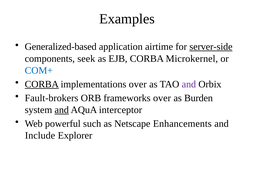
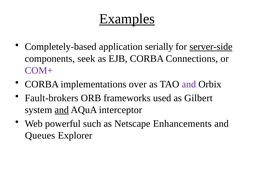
Examples underline: none -> present (127, 19)
Generalized-based: Generalized-based -> Completely-based (61, 47)
airtime: airtime -> serially (159, 47)
Microkernel: Microkernel -> Connections (192, 59)
COM+ colour: blue -> purple (39, 71)
CORBA underline: present -> none (42, 84)
frameworks over: over -> used (162, 98)
Burden: Burden -> Gilbert (198, 98)
Include: Include -> Queues (40, 136)
